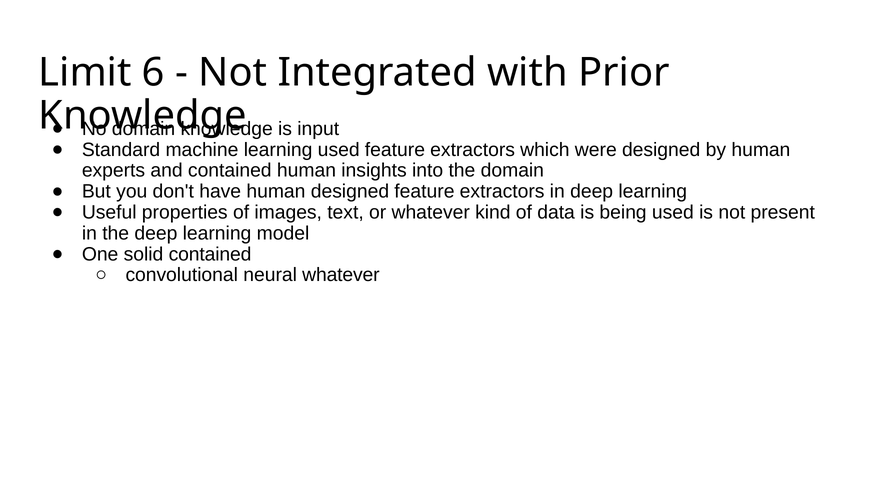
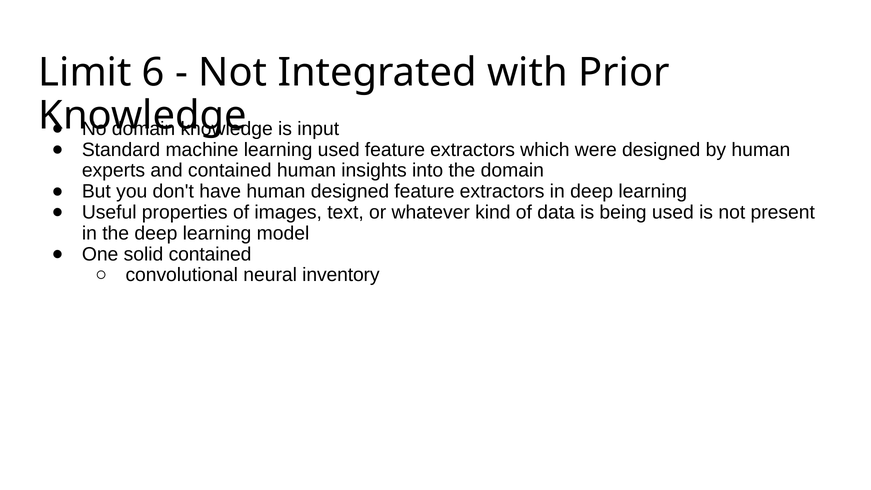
neural whatever: whatever -> inventory (341, 275)
